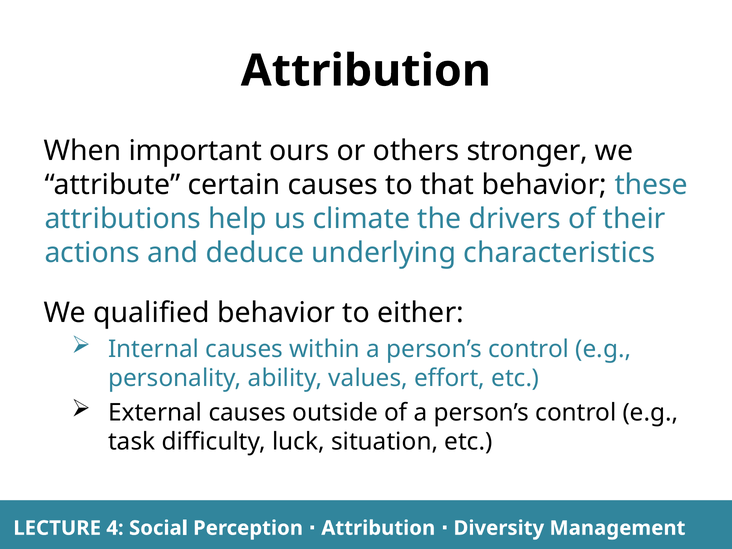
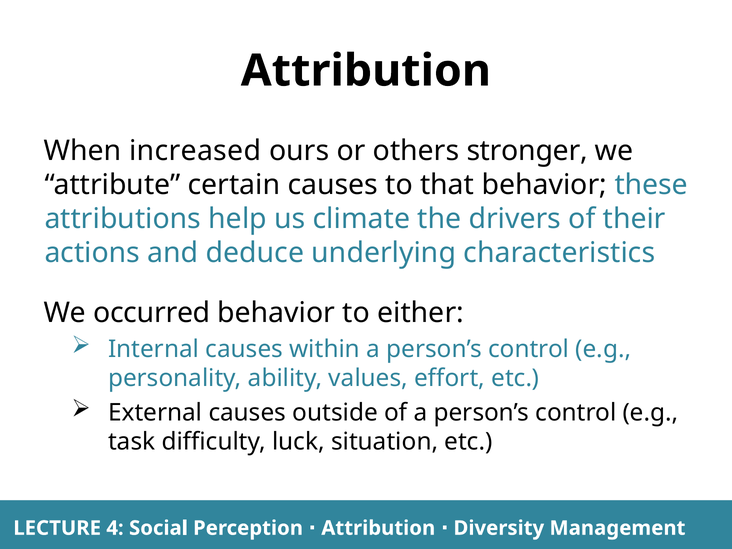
important: important -> increased (195, 151)
qualified: qualified -> occurred (152, 313)
